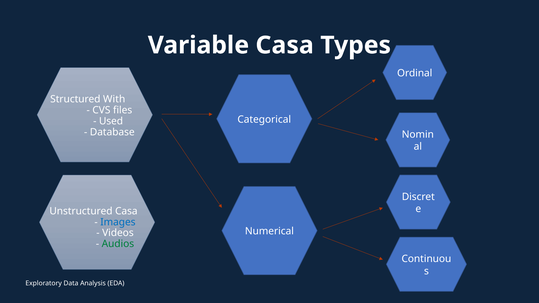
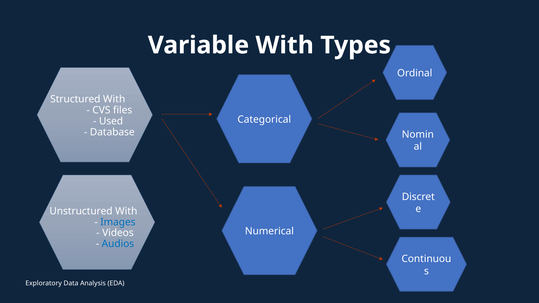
Variable Casa: Casa -> With (285, 45)
Unstructured Casa: Casa -> With (126, 211)
Audios colour: green -> blue (118, 244)
